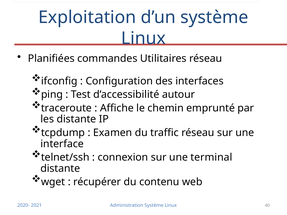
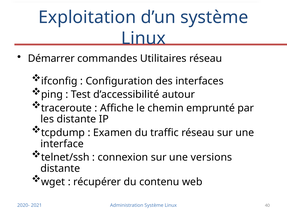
Planifiées: Planifiées -> Démarrer (51, 59)
terminal: terminal -> versions (211, 157)
